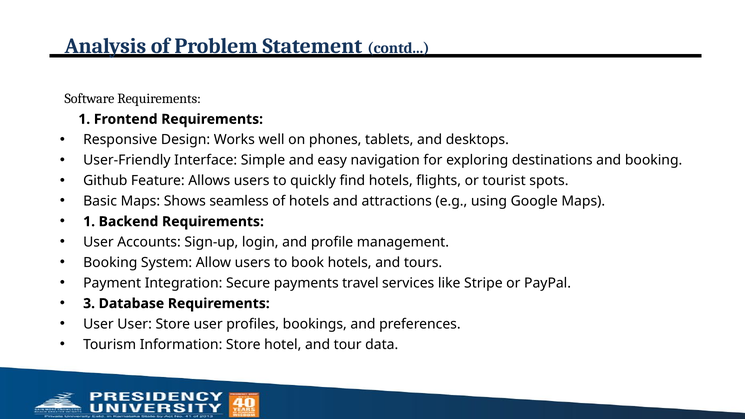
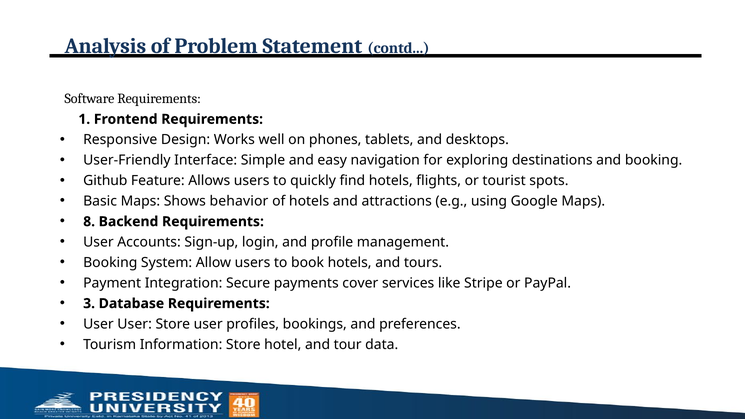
seamless: seamless -> behavior (239, 201)
1: 1 -> 8 (89, 222)
travel: travel -> cover (360, 283)
